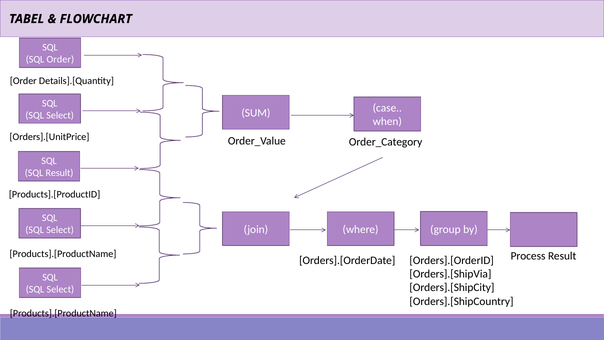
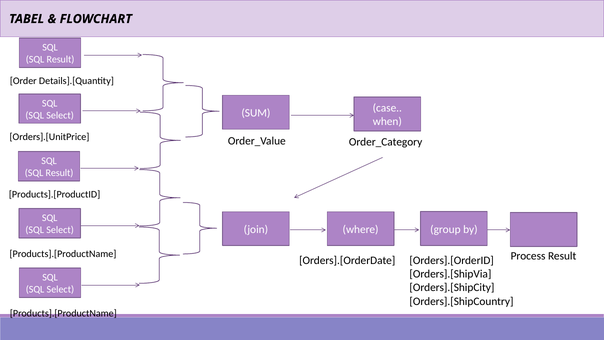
Order: Order -> Result (60, 60)
